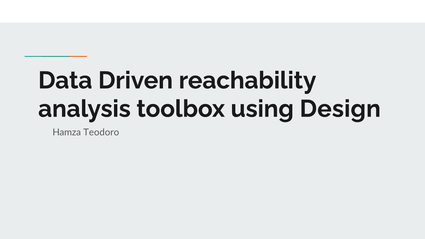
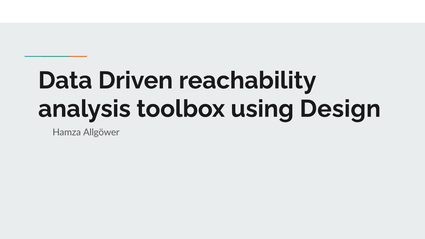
Teodoro: Teodoro -> Allgöwer (101, 132)
